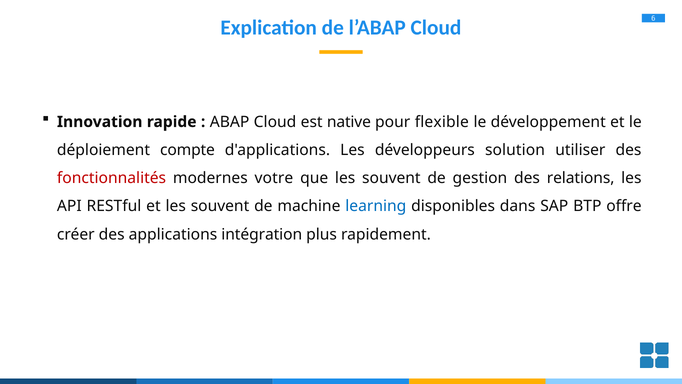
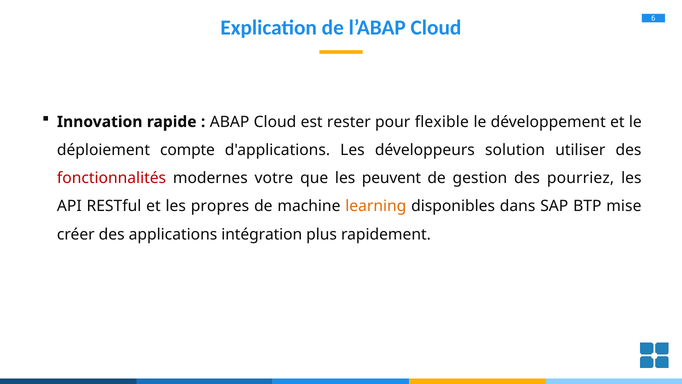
native: native -> rester (349, 122)
que les souvent: souvent -> peuvent (391, 178)
relations: relations -> pourriez (581, 178)
et les souvent: souvent -> propres (220, 206)
learning colour: blue -> orange (376, 206)
offre: offre -> mise (624, 206)
